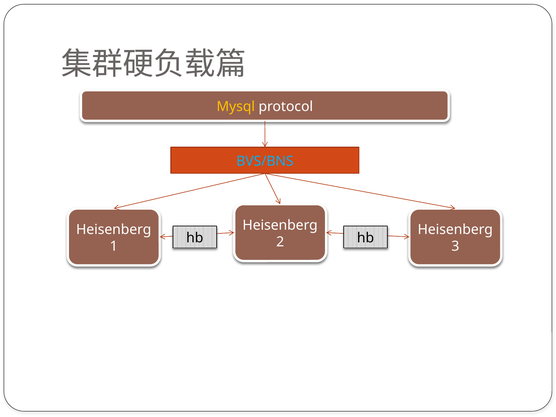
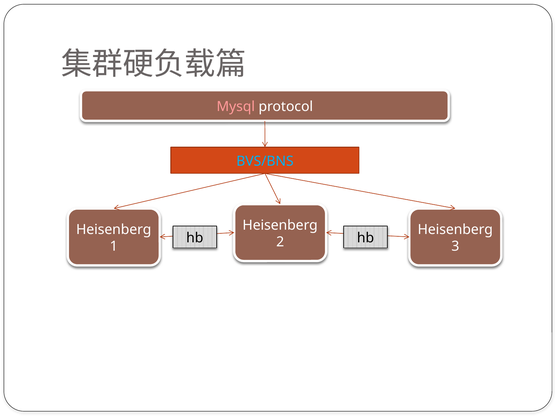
Mysql colour: yellow -> pink (236, 107)
